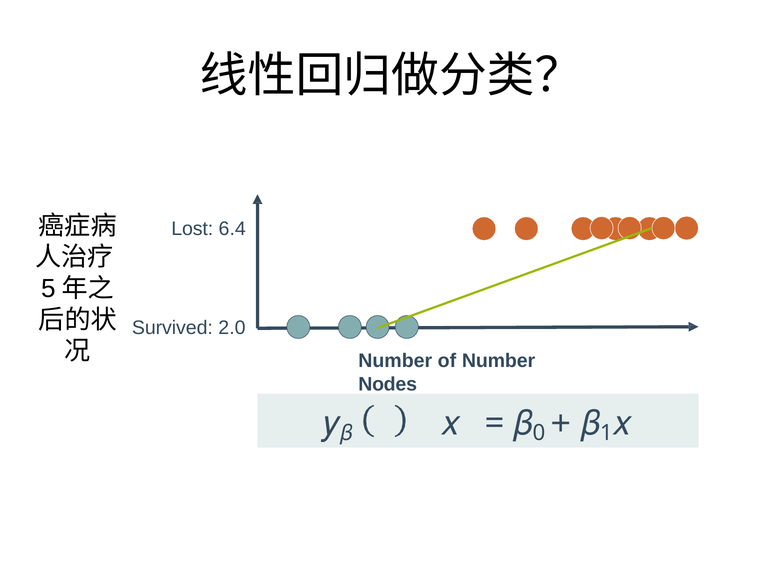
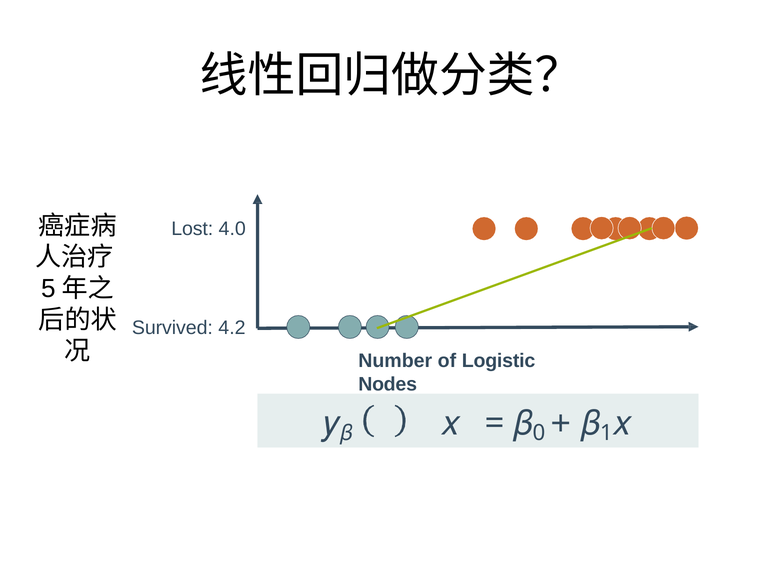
6.4: 6.4 -> 4.0 (232, 229)
2.0: 2.0 -> 4.2 (232, 328)
of Number: Number -> Logistic (499, 361)
